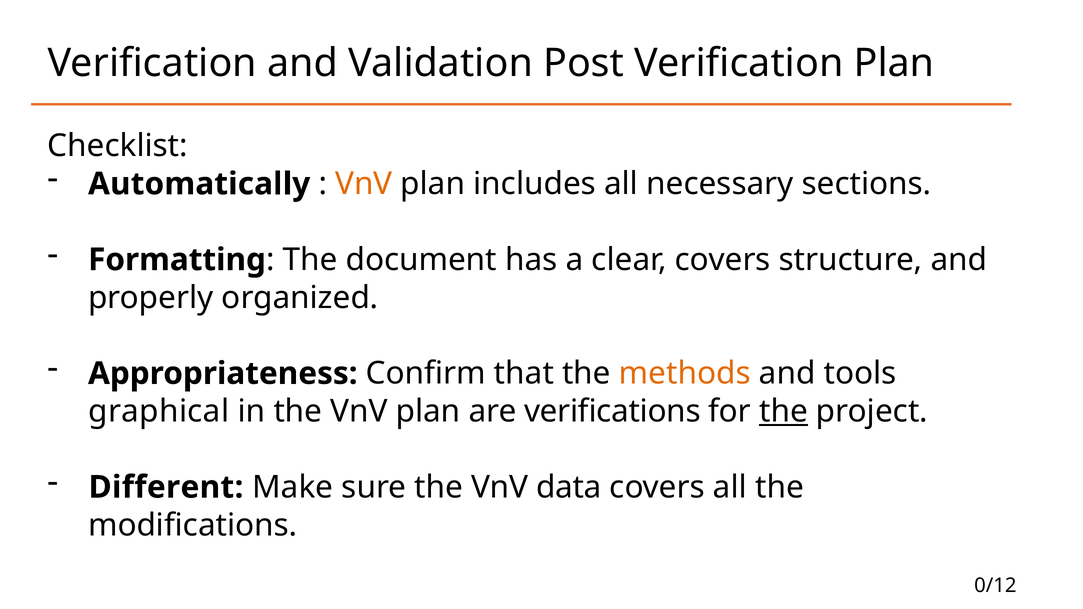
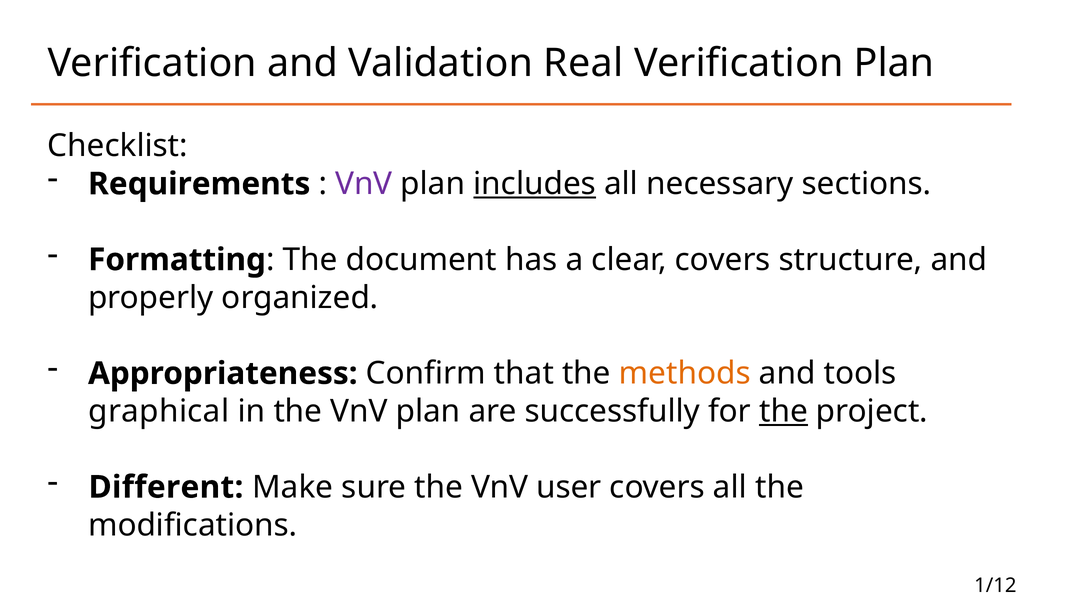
Post: Post -> Real (583, 63)
Automatically: Automatically -> Requirements (199, 184)
VnV colour: orange -> purple (364, 184)
includes underline: none -> present (535, 184)
verifications: verifications -> successfully (612, 412)
data: data -> user (569, 487)
0/12: 0/12 -> 1/12 (995, 586)
